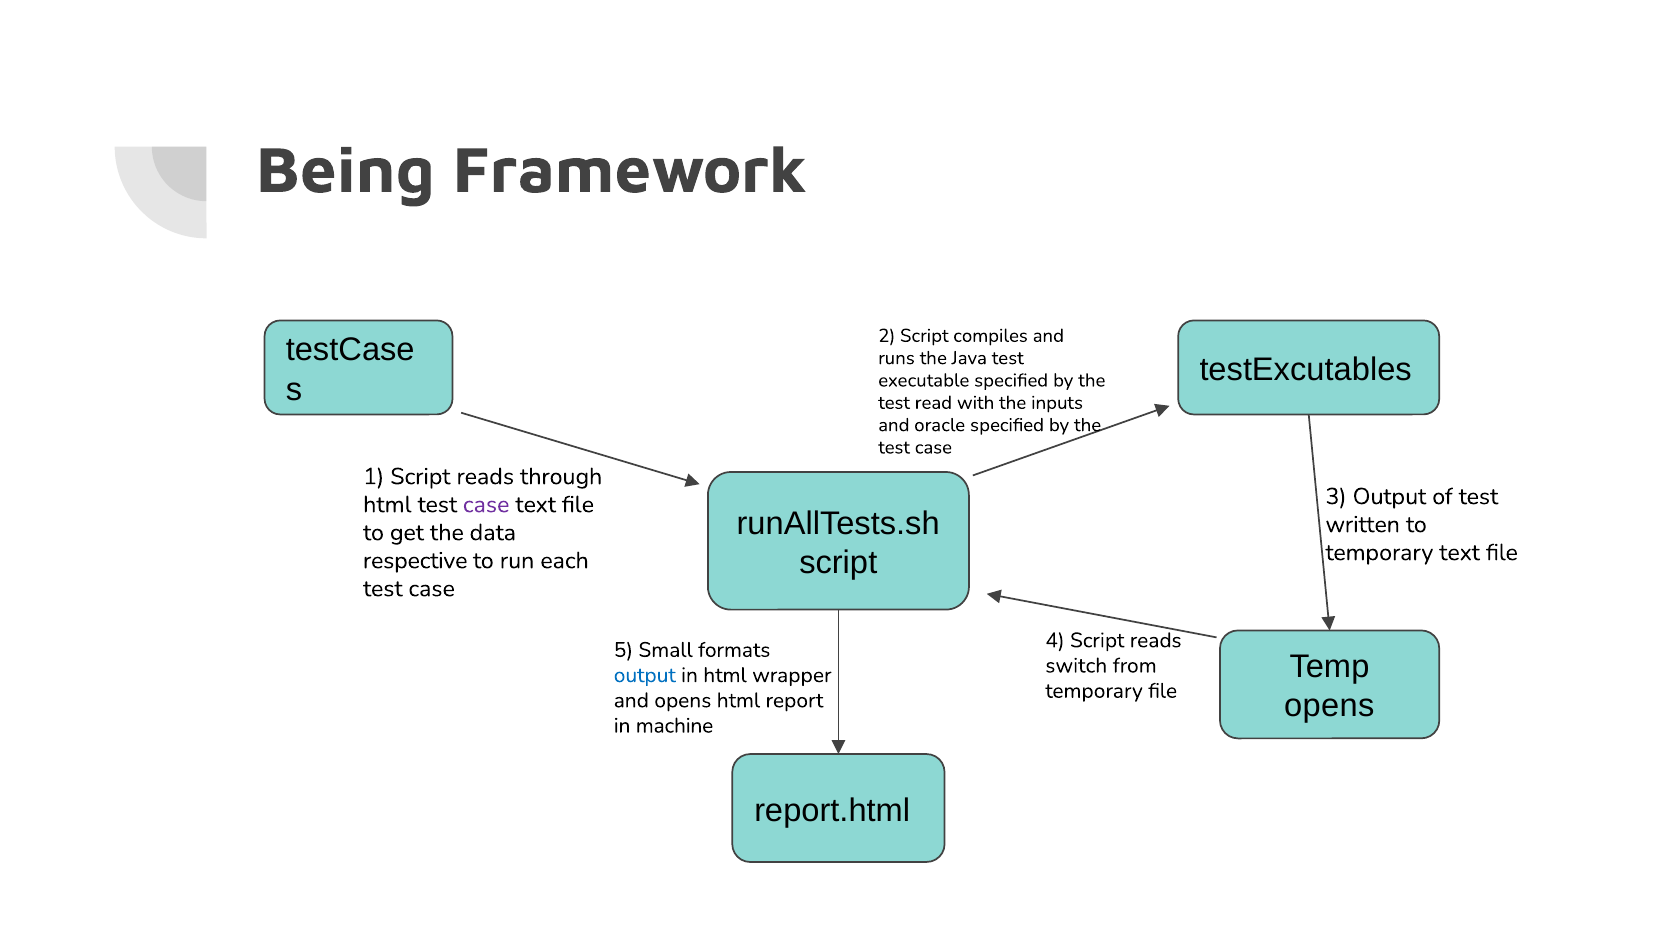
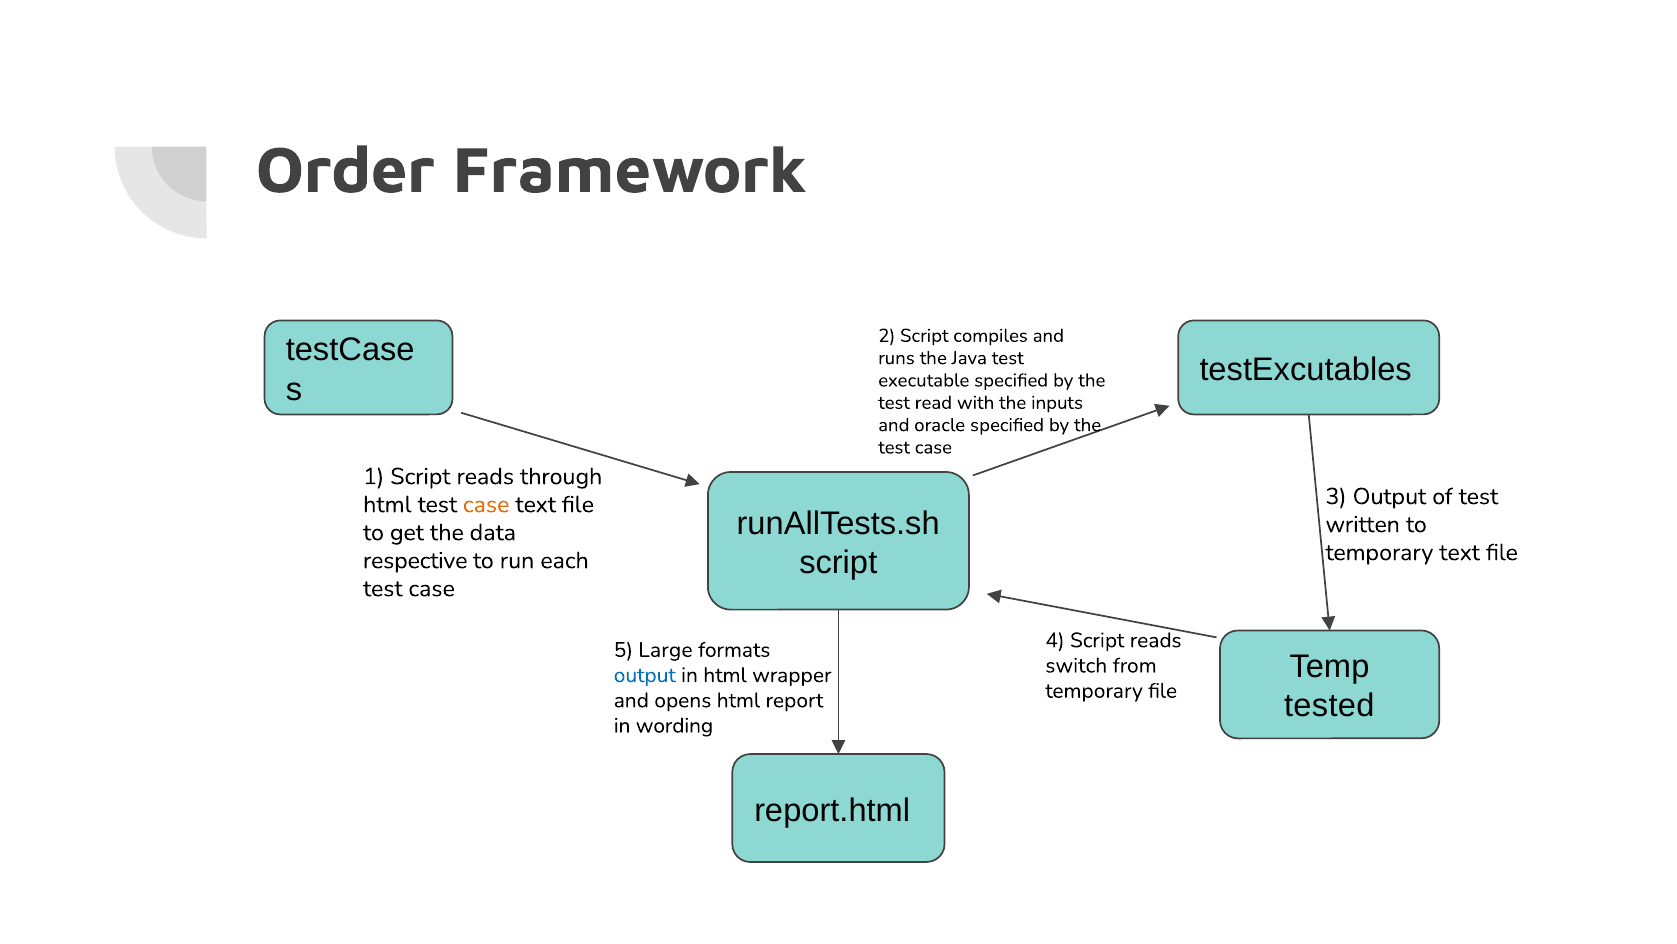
Being: Being -> Order (346, 170)
case colour: purple -> orange (486, 504)
Small: Small -> Large (665, 649)
opens: opens -> tested (1329, 706)
machine: machine -> wording (675, 725)
